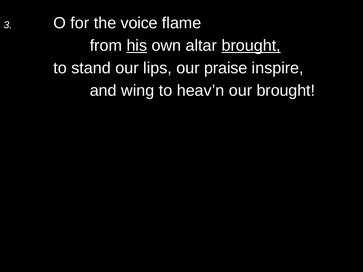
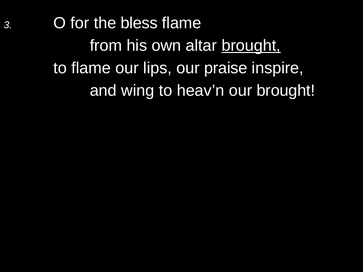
voice: voice -> bless (139, 23)
his underline: present -> none (137, 46)
to stand: stand -> flame (91, 68)
